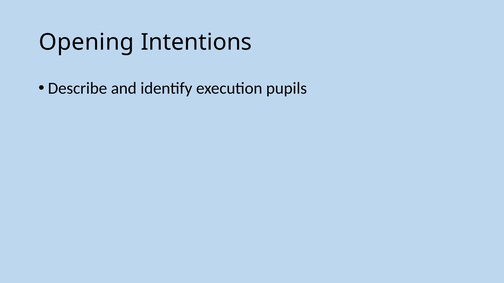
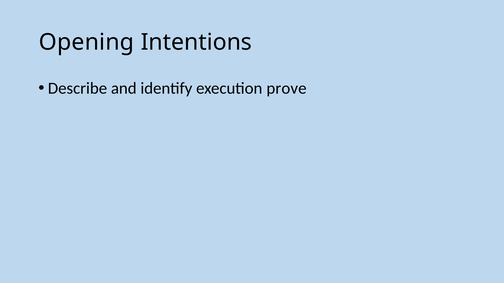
pupils: pupils -> prove (286, 89)
